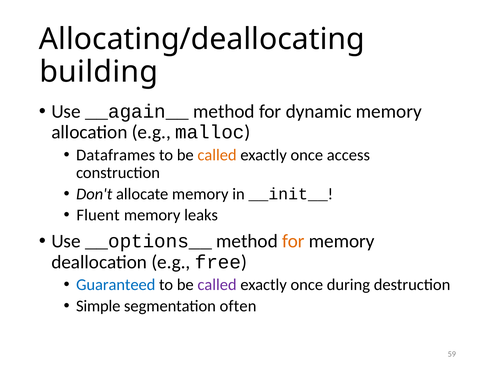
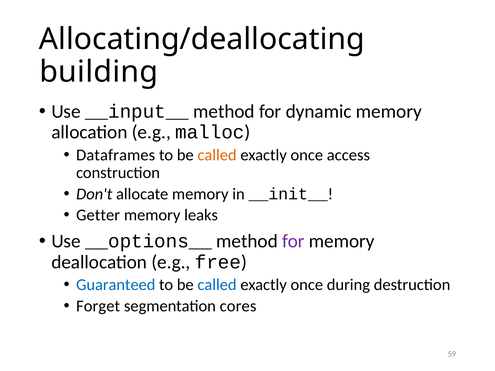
__again__: __again__ -> __input__ (137, 112)
Fluent: Fluent -> Getter (98, 215)
for colour: orange -> purple (293, 241)
called colour: purple -> blue (217, 285)
Simple: Simple -> Forget (98, 306)
often: often -> cores (238, 306)
